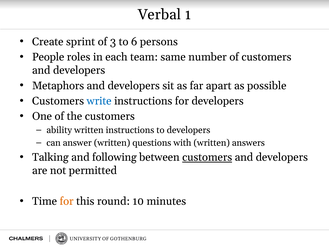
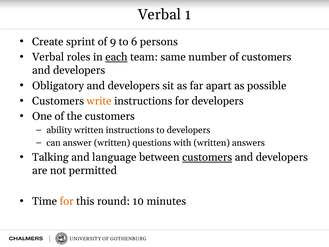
3: 3 -> 9 (113, 42)
People: People -> Verbal (48, 57)
each underline: none -> present (116, 57)
Metaphors: Metaphors -> Obligatory (58, 86)
write colour: blue -> orange (99, 101)
following: following -> language (114, 157)
